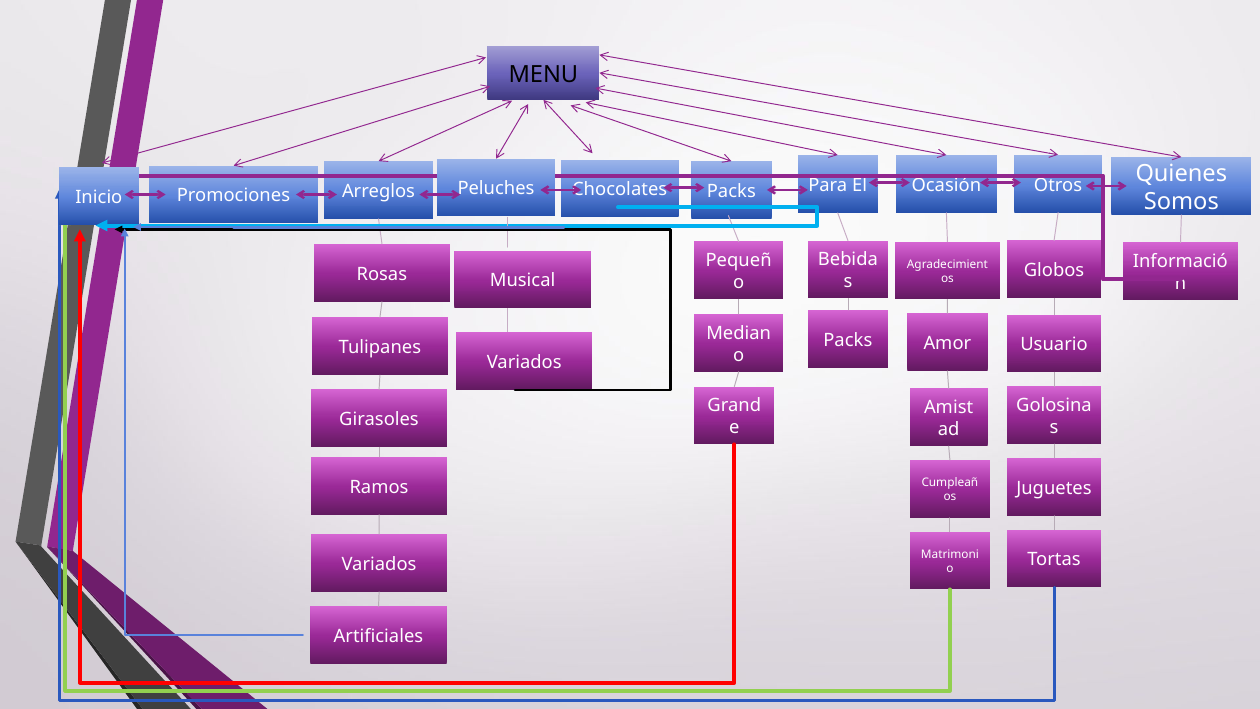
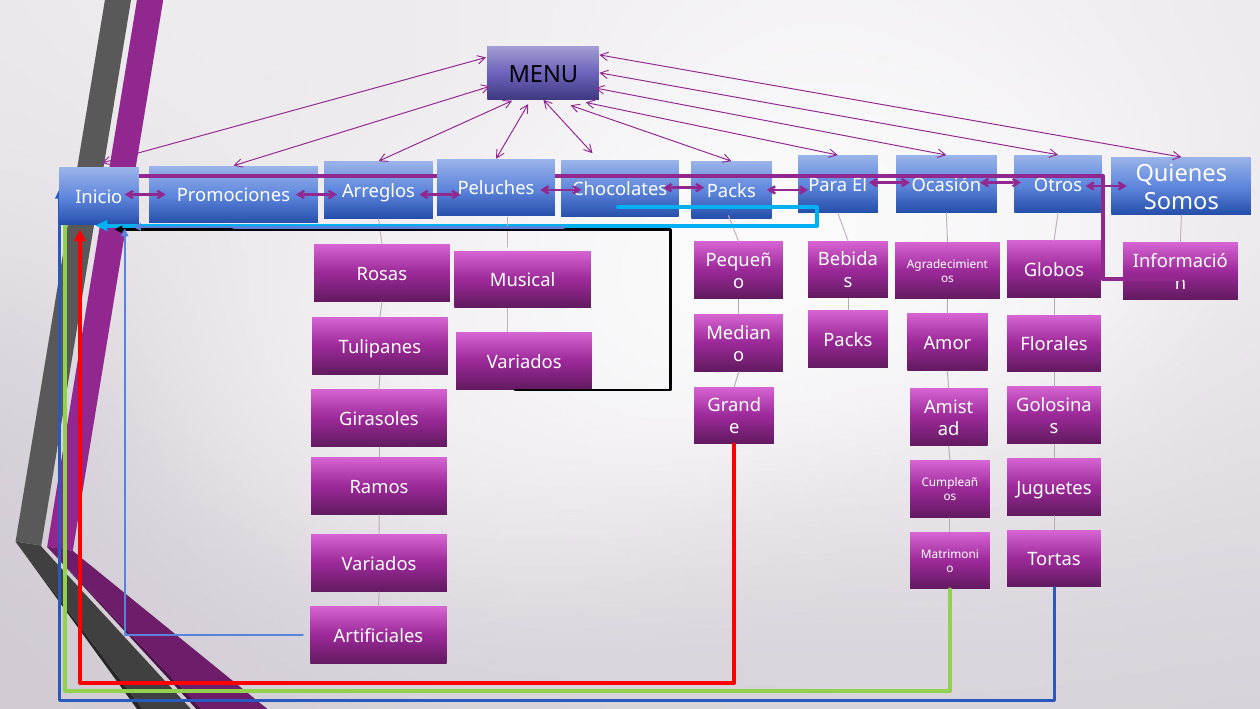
Usuario: Usuario -> Florales (1054, 345)
